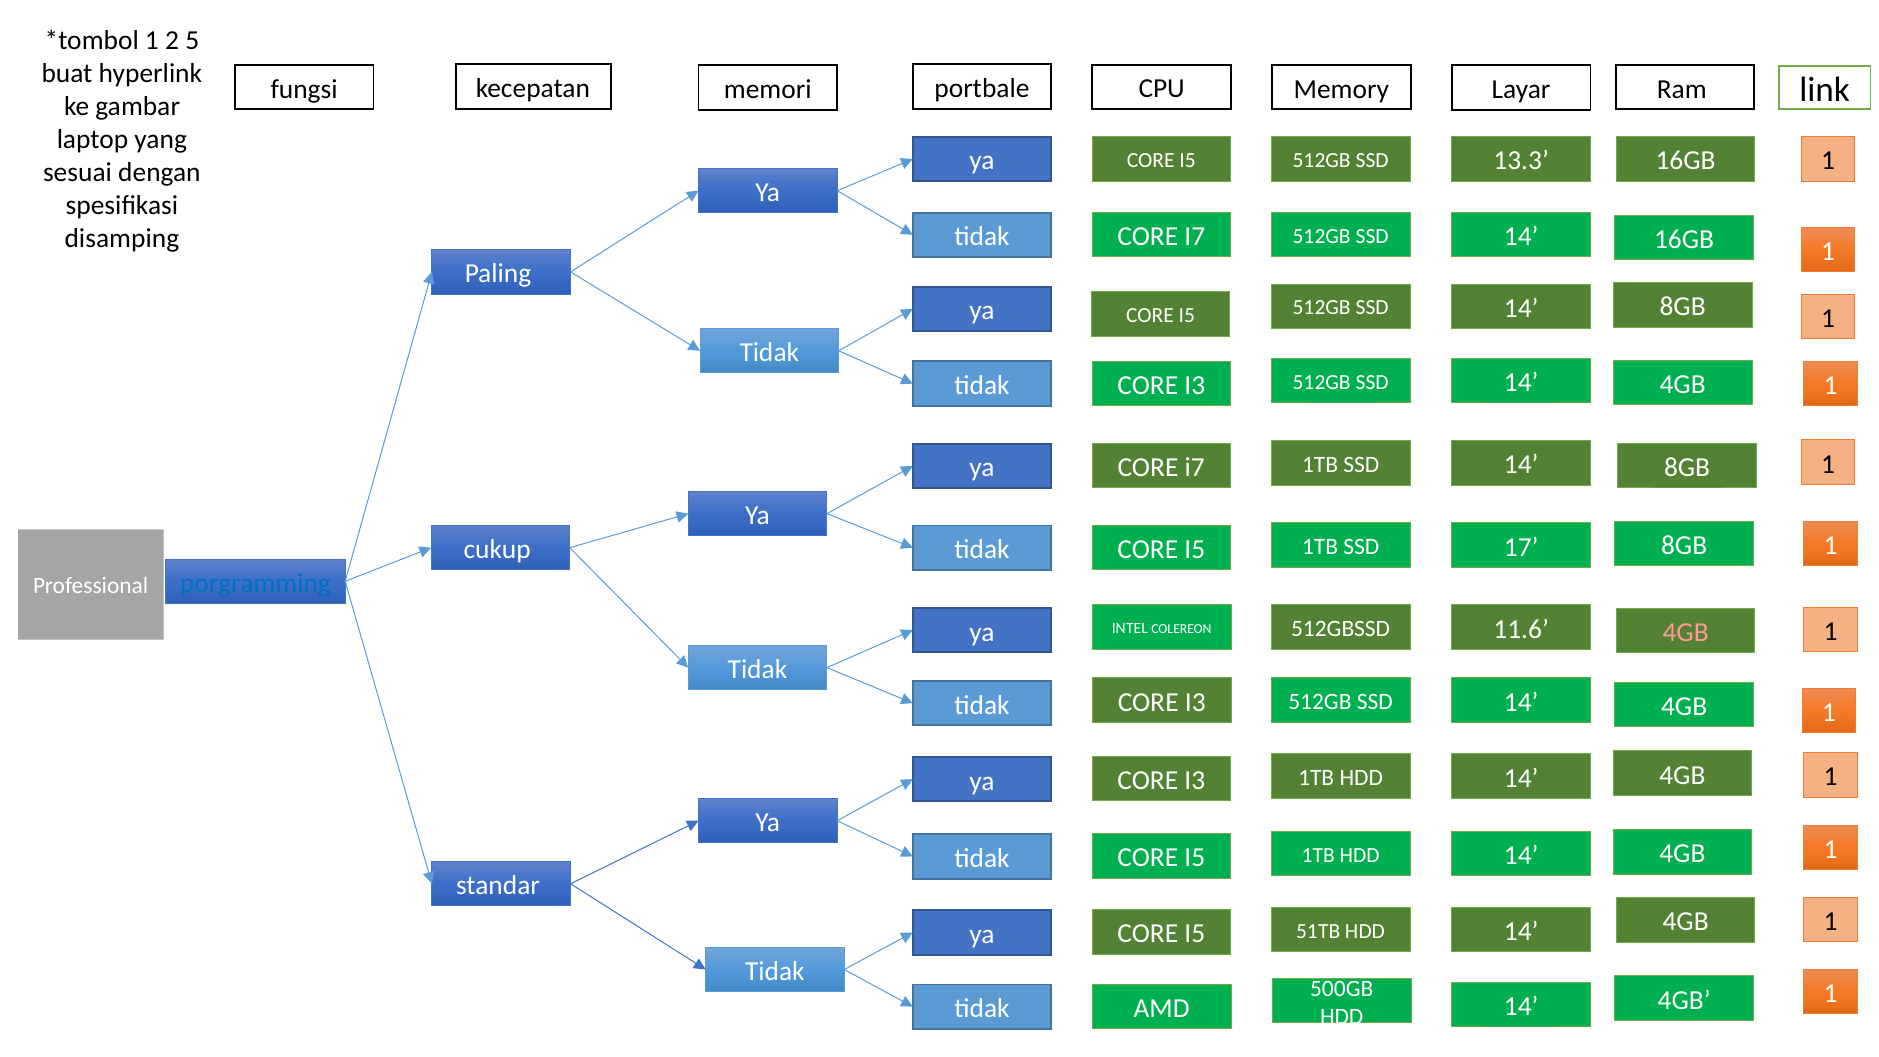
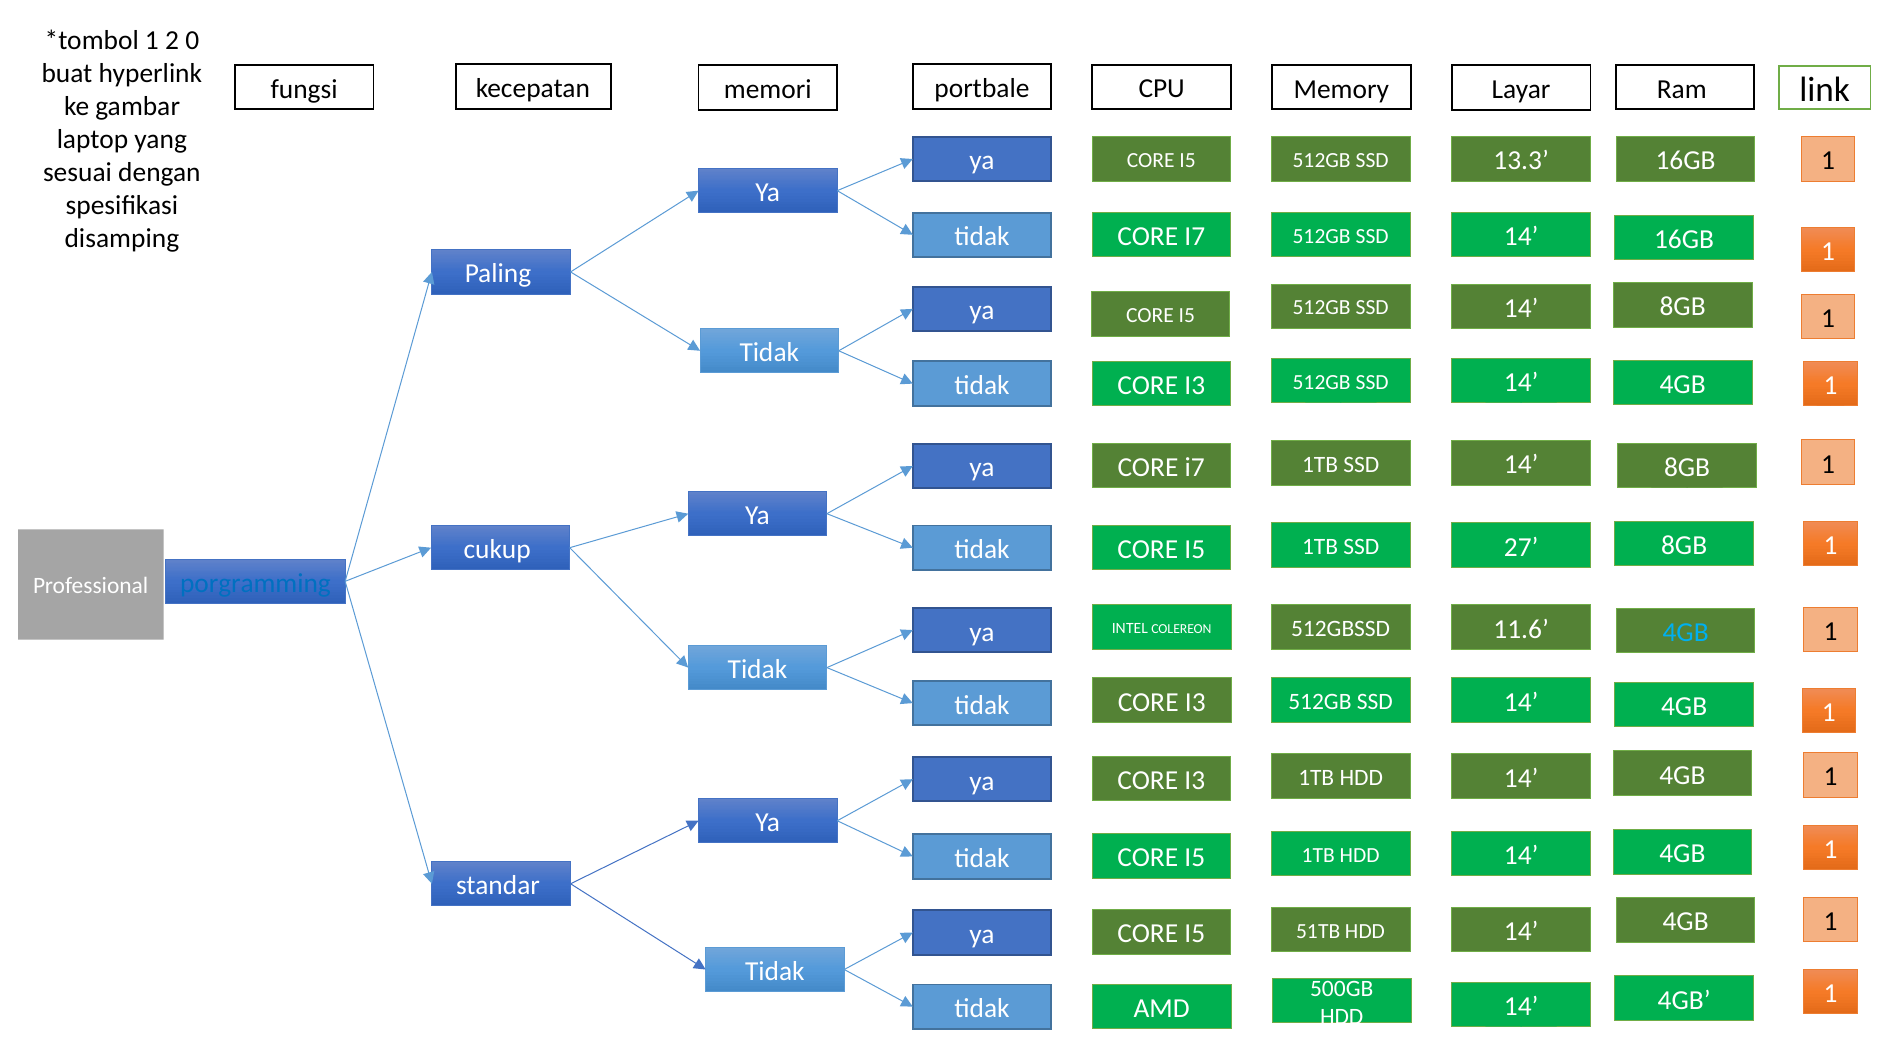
5: 5 -> 0 (192, 41)
17: 17 -> 27 (1521, 547)
4GB colour: pink -> light blue (1686, 632)
